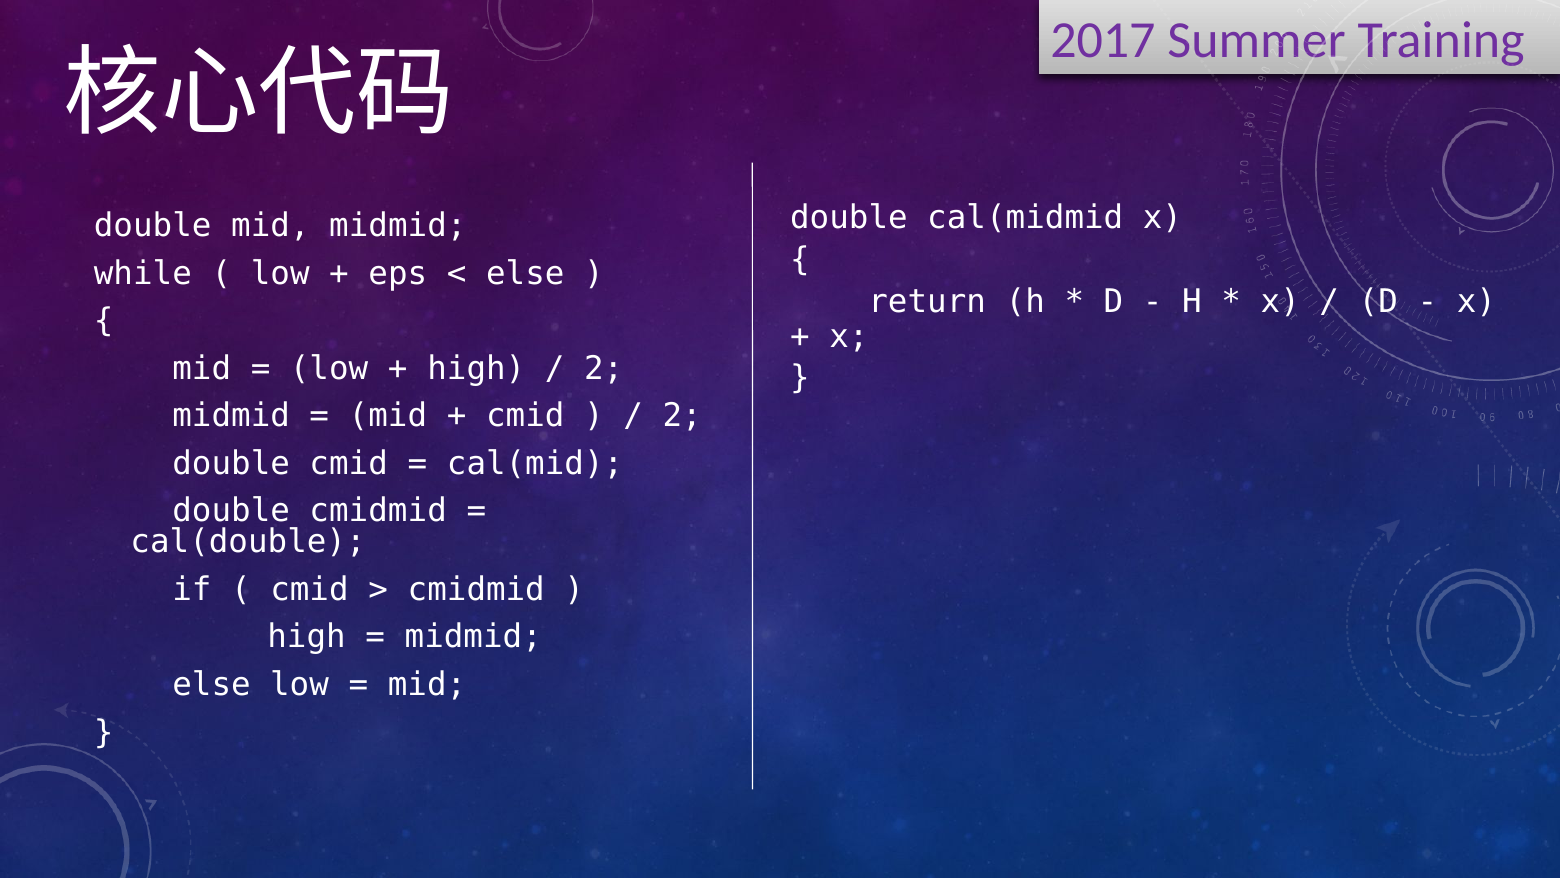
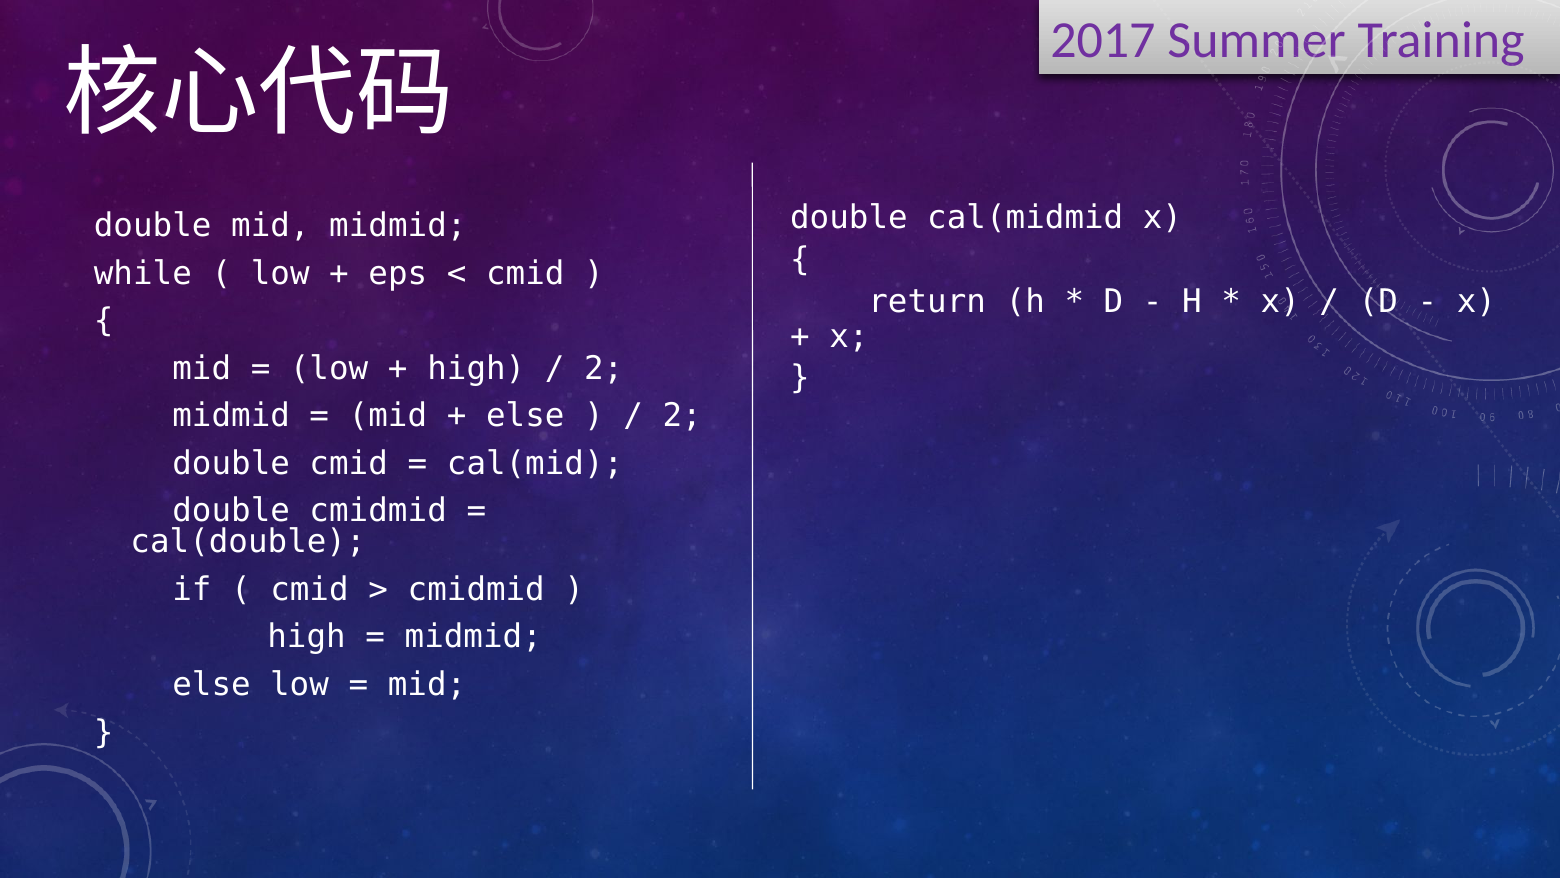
else: else -> cmid (525, 273)
cmid: cmid -> else (525, 416)
